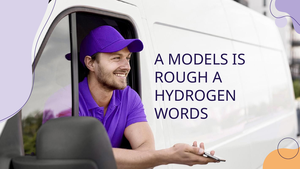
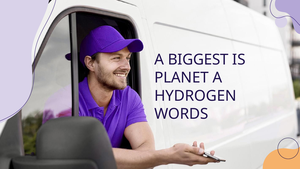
MODELS: MODELS -> BIGGEST (198, 60)
ROUGH: ROUGH -> PLANET (181, 78)
